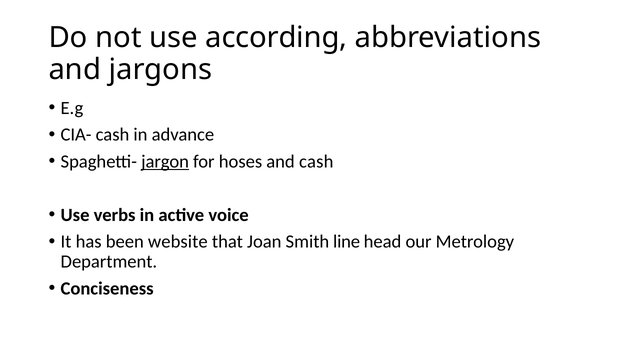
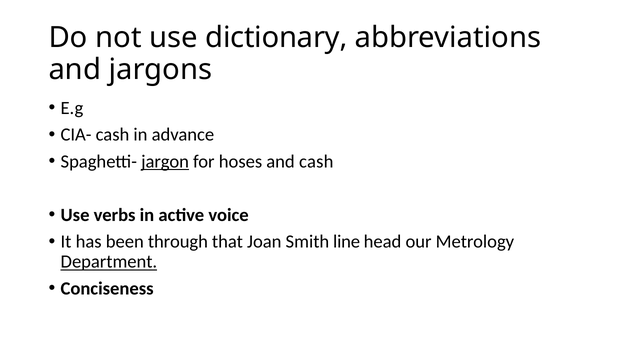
according: according -> dictionary (276, 38)
website: website -> through (178, 242)
Department underline: none -> present (109, 262)
